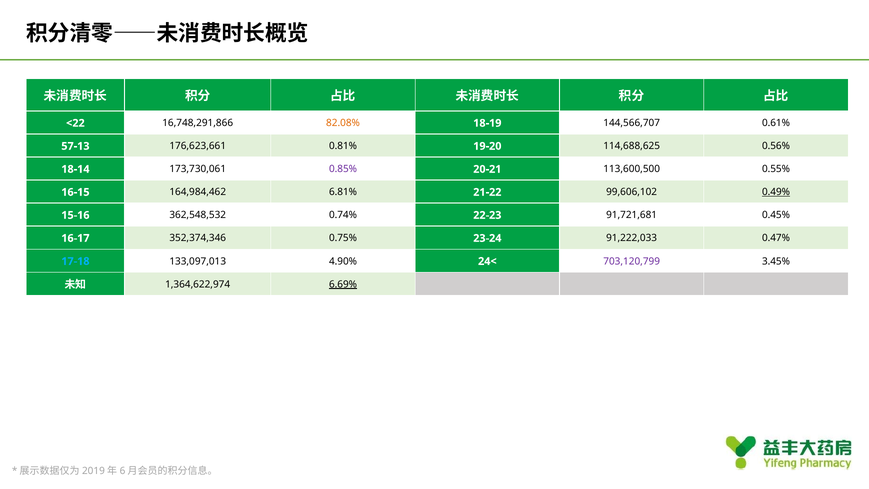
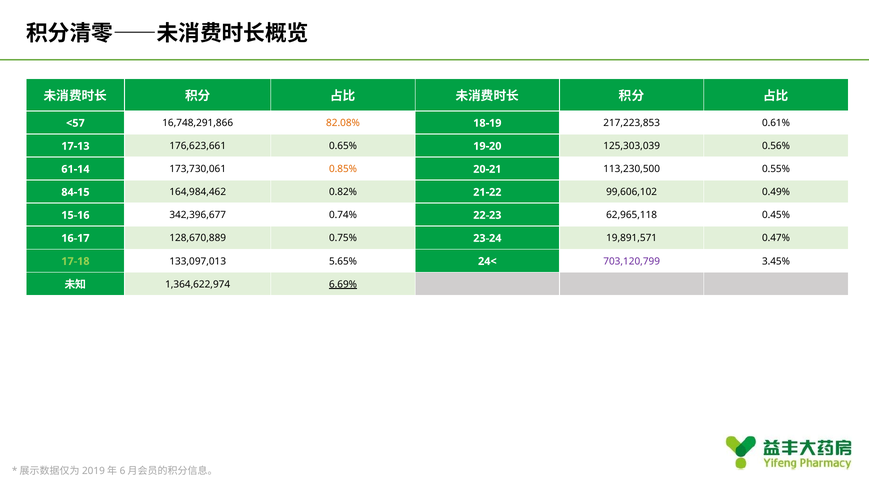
<22: <22 -> <57 (75, 123)
144,566,707: 144,566,707 -> 217,223,853 (632, 123)
57-13: 57-13 -> 17-13 (75, 146)
0.81%: 0.81% -> 0.65% (343, 146)
114,688,625: 114,688,625 -> 125,303,039 (632, 146)
18-14: 18-14 -> 61-14 (75, 169)
0.85% colour: purple -> orange (343, 169)
113,600,500: 113,600,500 -> 113,230,500 (632, 169)
16-15: 16-15 -> 84-15 (75, 192)
6.81%: 6.81% -> 0.82% (343, 192)
0.49% underline: present -> none (776, 192)
362,548,532: 362,548,532 -> 342,396,677 (198, 215)
91,721,681: 91,721,681 -> 62,965,118 (632, 215)
352,374,346: 352,374,346 -> 128,670,889 (198, 238)
91,222,033: 91,222,033 -> 19,891,571 (632, 238)
17-18 colour: light blue -> light green (75, 261)
4.90%: 4.90% -> 5.65% (343, 261)
